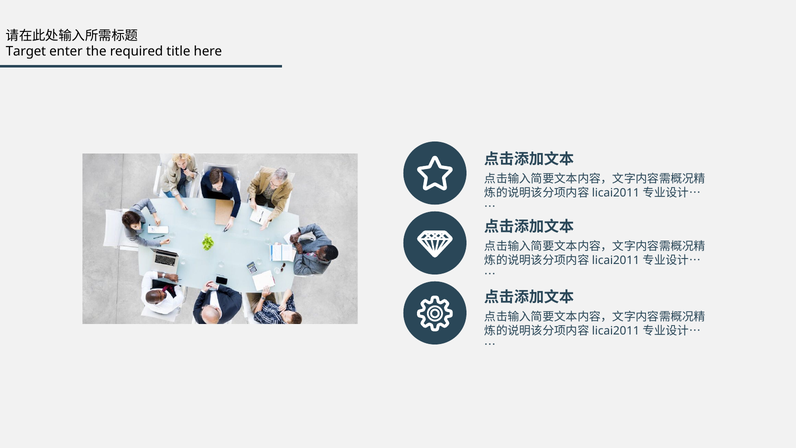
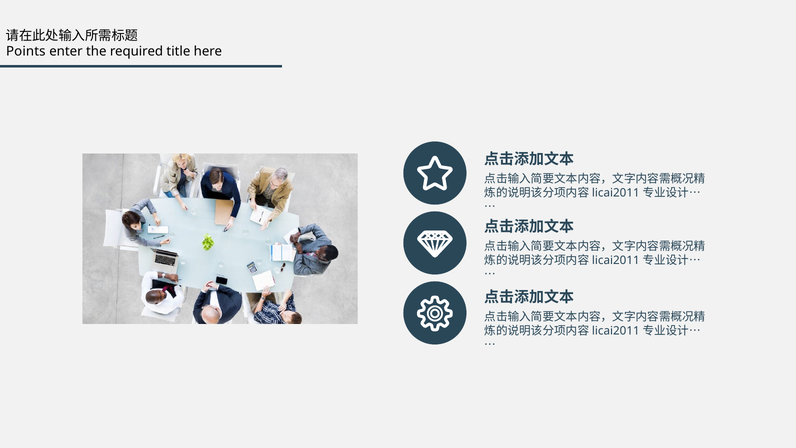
Target: Target -> Points (26, 51)
